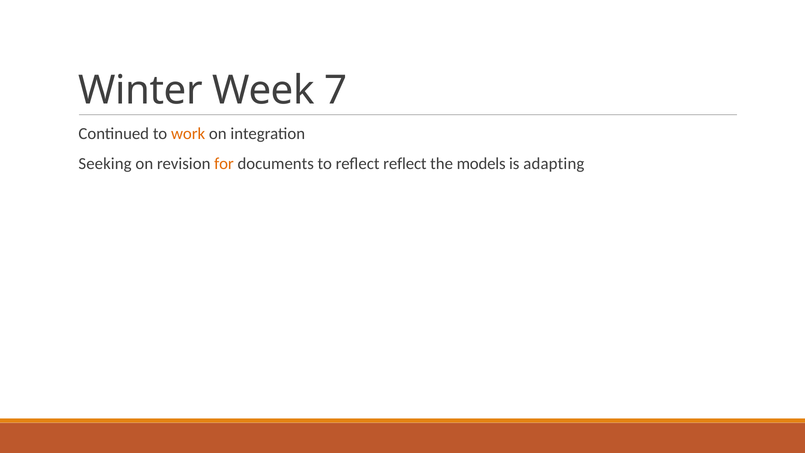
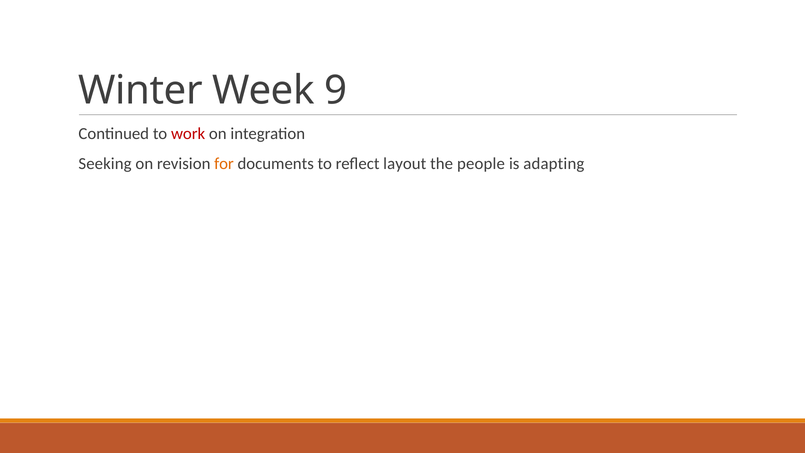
7: 7 -> 9 (336, 90)
work colour: orange -> red (188, 134)
reflect reflect: reflect -> layout (405, 164)
models: models -> people (481, 164)
